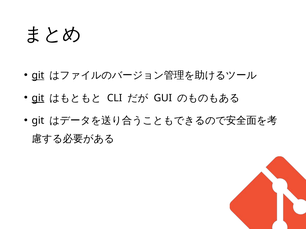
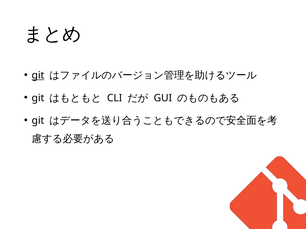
git underline: present -> none (38, 98)
